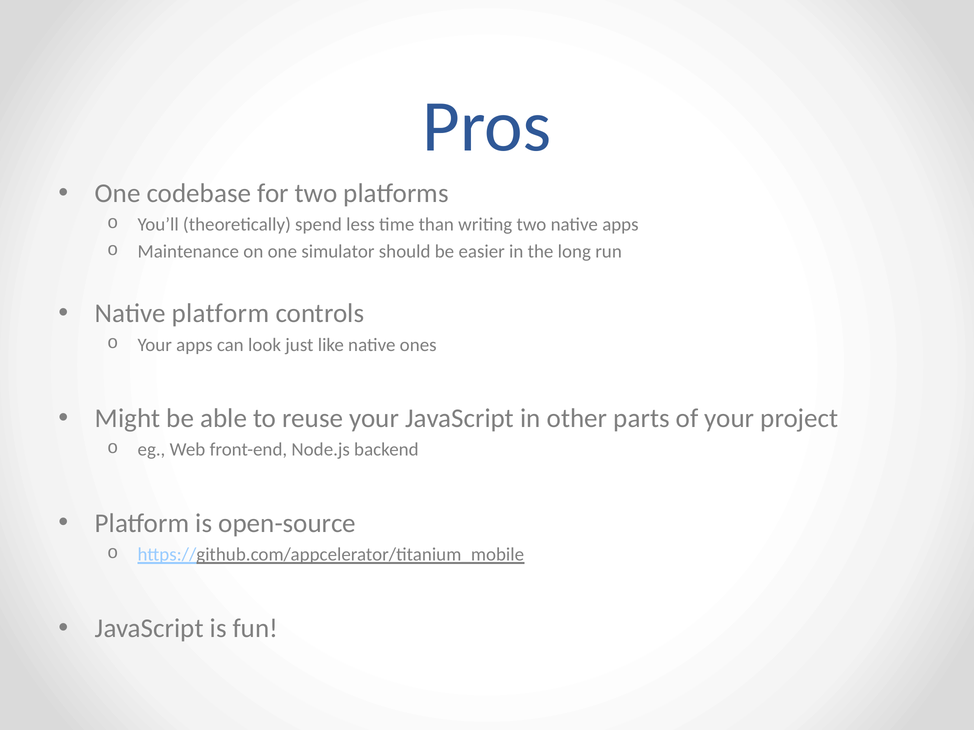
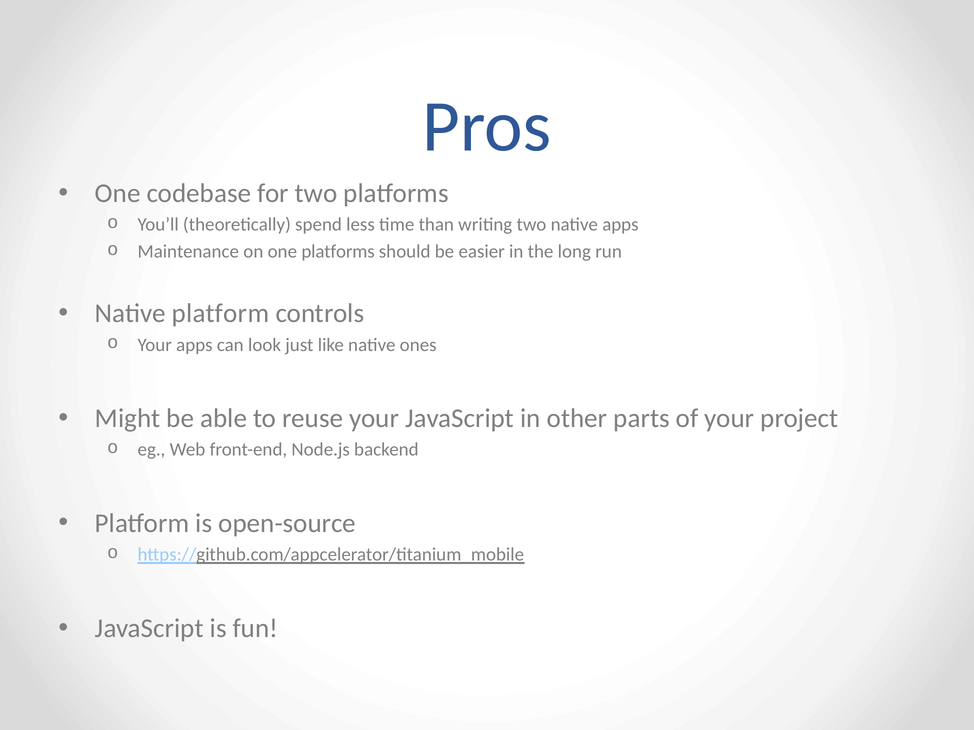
one simulator: simulator -> platforms (338, 252)
